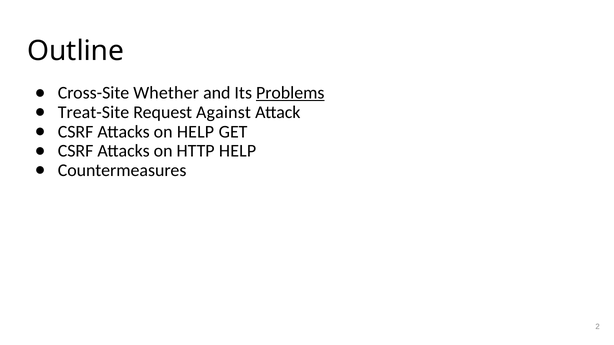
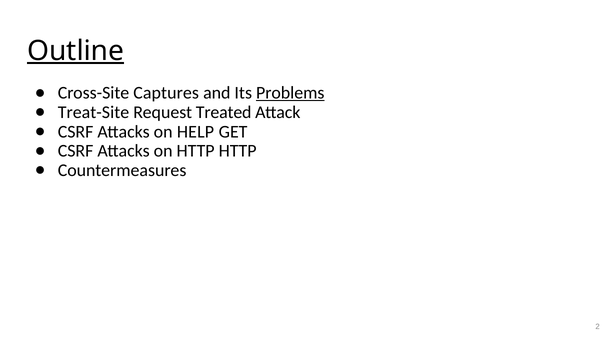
Outline underline: none -> present (76, 51)
Whether: Whether -> Captures (166, 93)
Against: Against -> Treated (224, 112)
HTTP HELP: HELP -> HTTP (238, 151)
